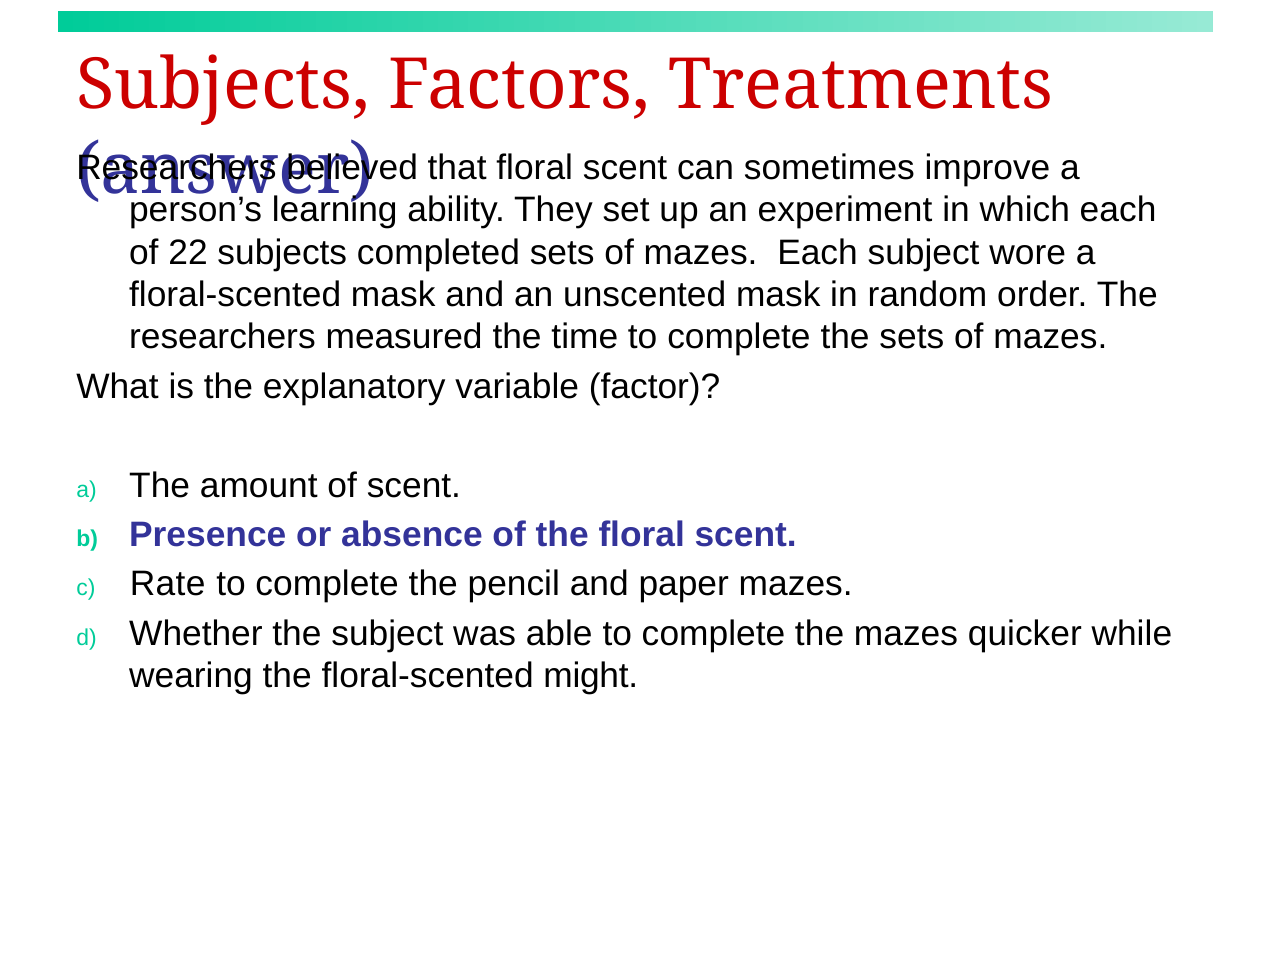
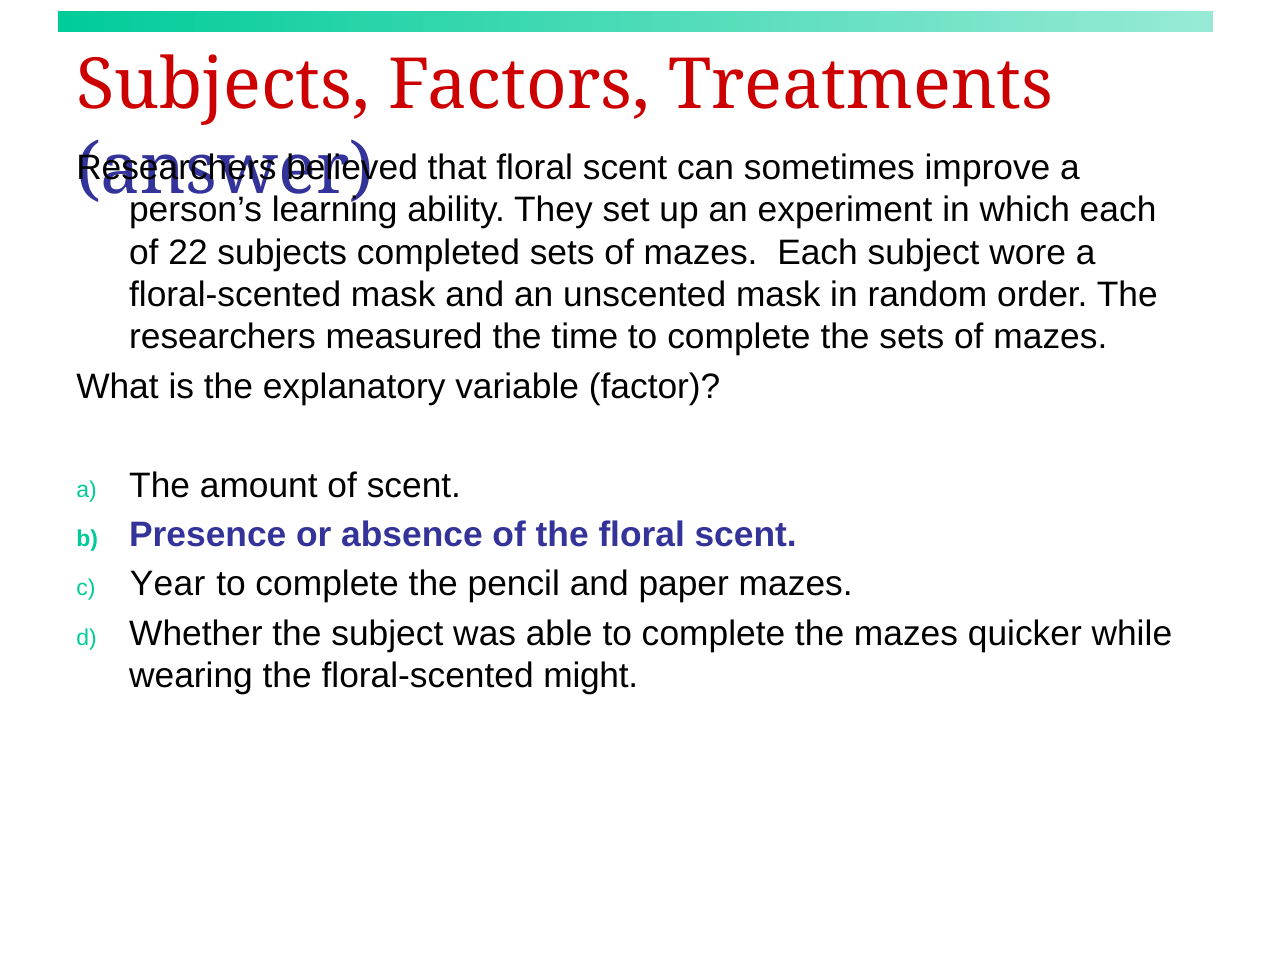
Rate: Rate -> Year (168, 584)
